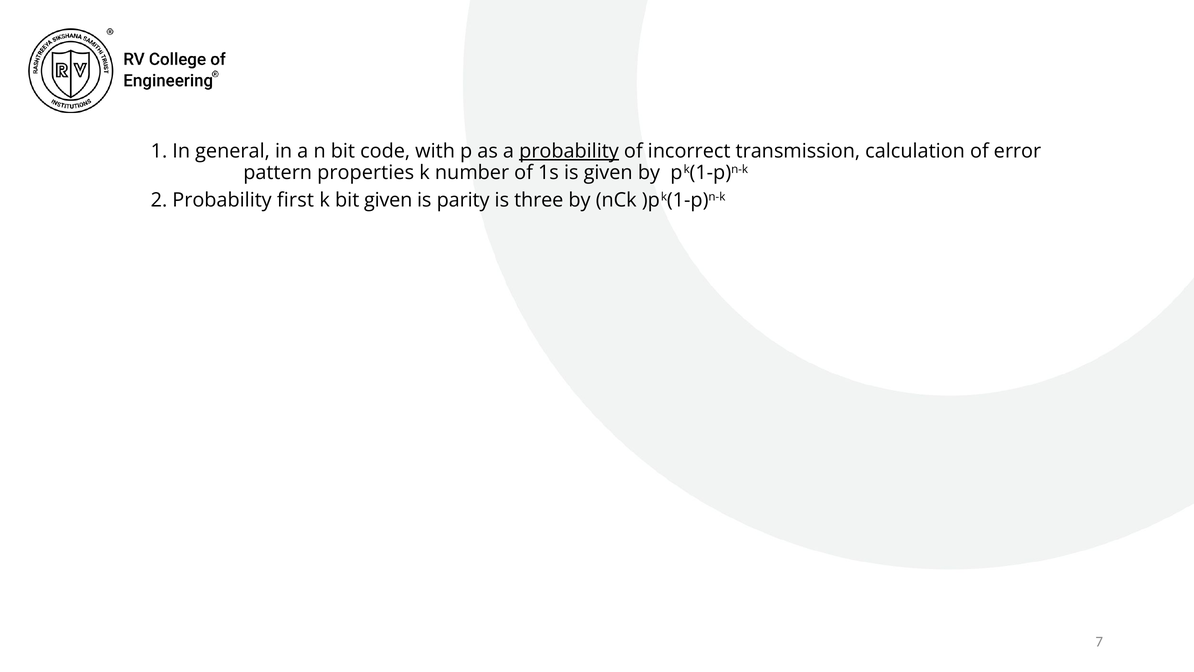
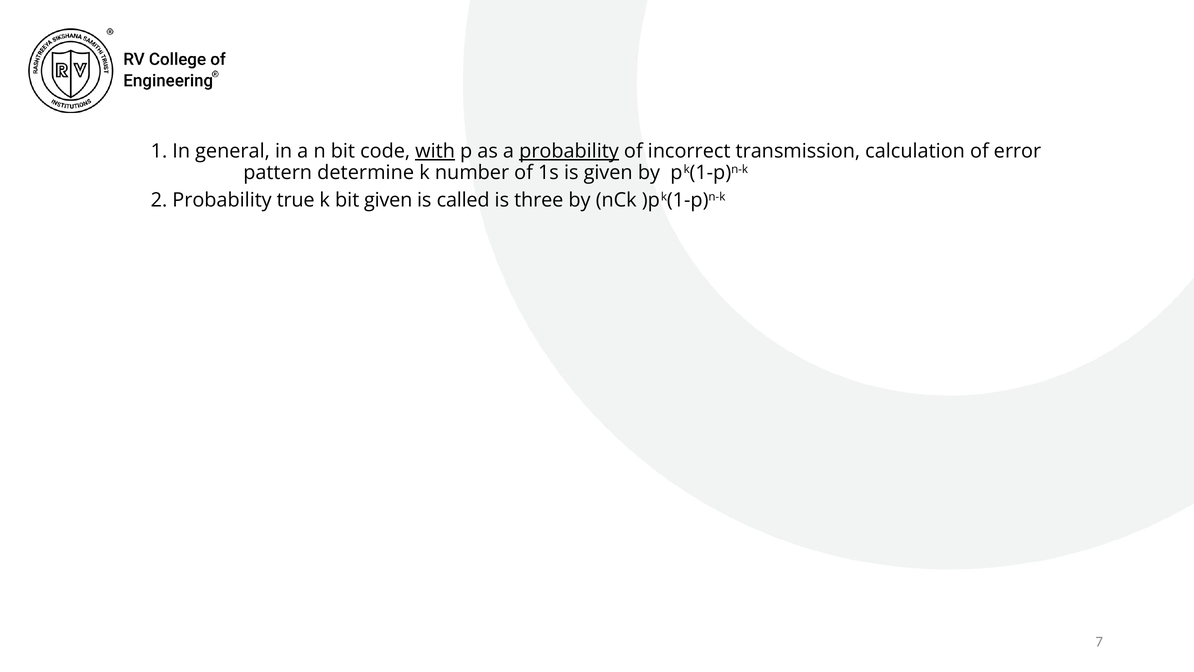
with underline: none -> present (435, 151)
properties: properties -> determine (366, 173)
first: first -> true (296, 200)
parity: parity -> called (463, 200)
